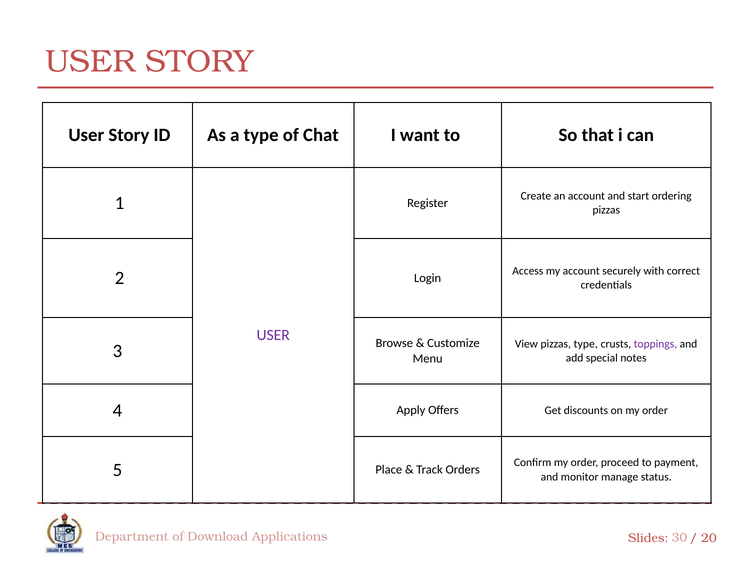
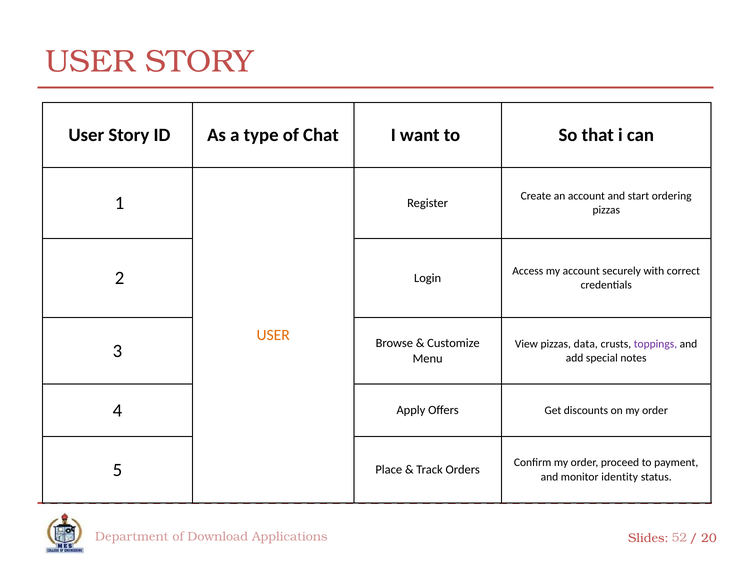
USER colour: purple -> orange (273, 335)
pizzas type: type -> data (586, 344)
manage: manage -> identity (620, 477)
30: 30 -> 52 (679, 538)
